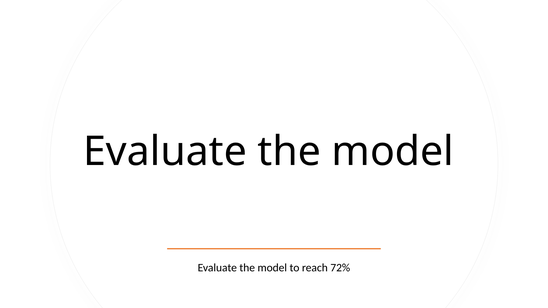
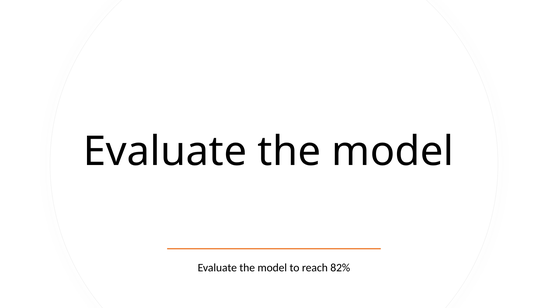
72%: 72% -> 82% (340, 268)
